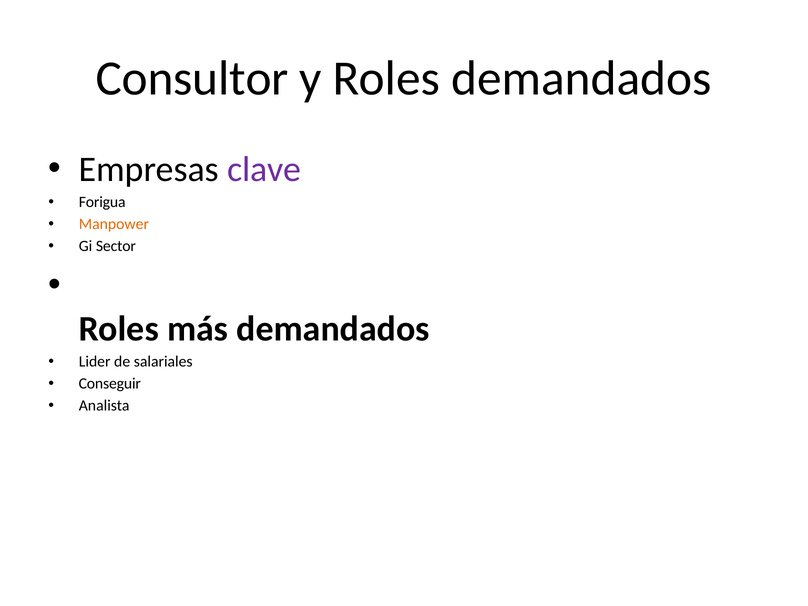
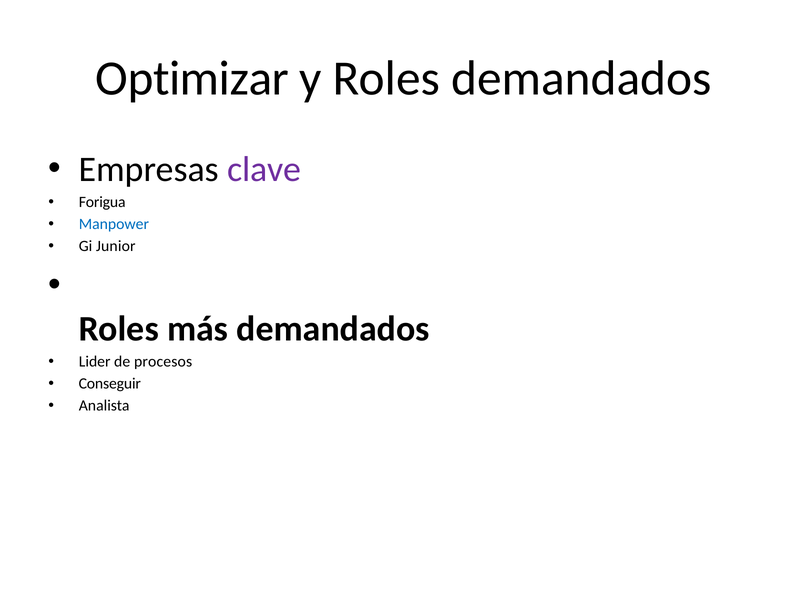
Consultor: Consultor -> Optimizar (192, 78)
Manpower colour: orange -> blue (114, 224)
Sector: Sector -> Junior (116, 246)
salariales: salariales -> procesos (163, 362)
